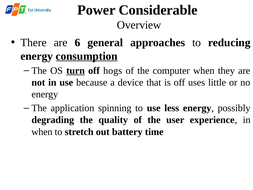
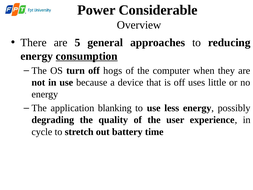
6: 6 -> 5 (78, 43)
turn underline: present -> none (76, 71)
spinning: spinning -> blanking (115, 108)
when: when -> cycle (42, 132)
